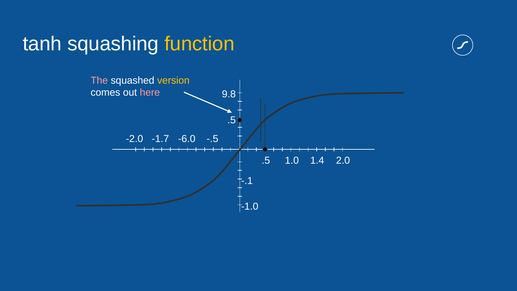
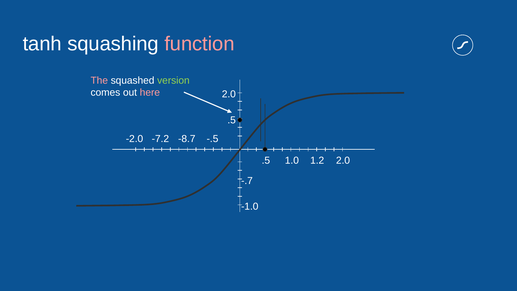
function colour: yellow -> pink (200, 44)
version colour: yellow -> light green (173, 80)
9.8: 9.8 -> 2.0 (229, 94)
-1.7: -1.7 -> -7.2 (160, 139)
-6.0: -6.0 -> -8.7 (187, 139)
1.4: 1.4 -> 1.2 (317, 160)
-.1: -.1 -> -.7 (247, 181)
